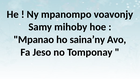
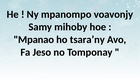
saina’ny: saina’ny -> tsara’ny (87, 39)
